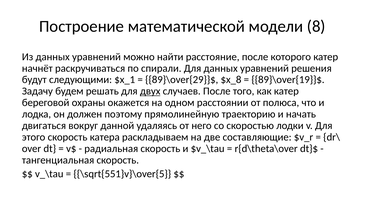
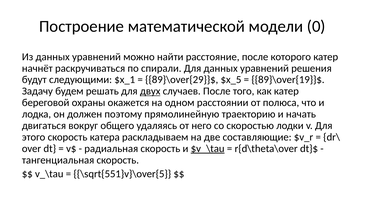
8: 8 -> 0 (316, 26)
$x_8: $x_8 -> $x_5 (231, 80)
данной: данной -> общего (117, 126)
$v_\tau underline: none -> present (208, 149)
